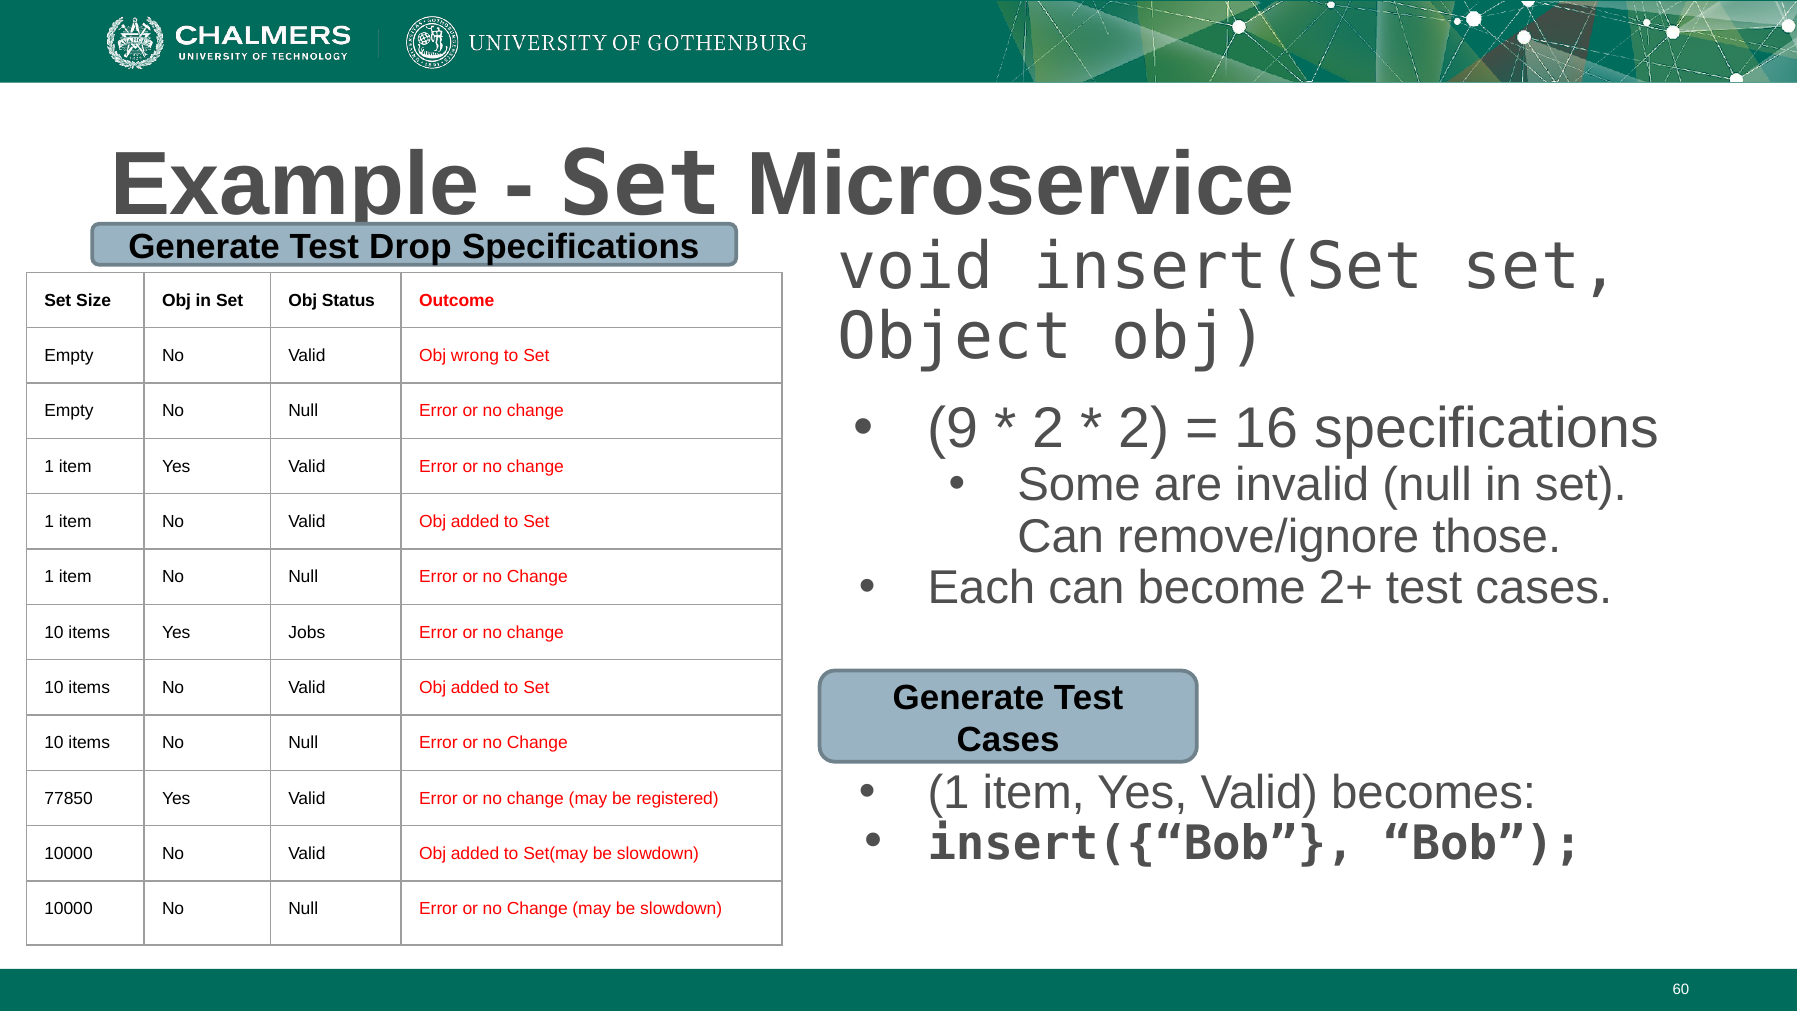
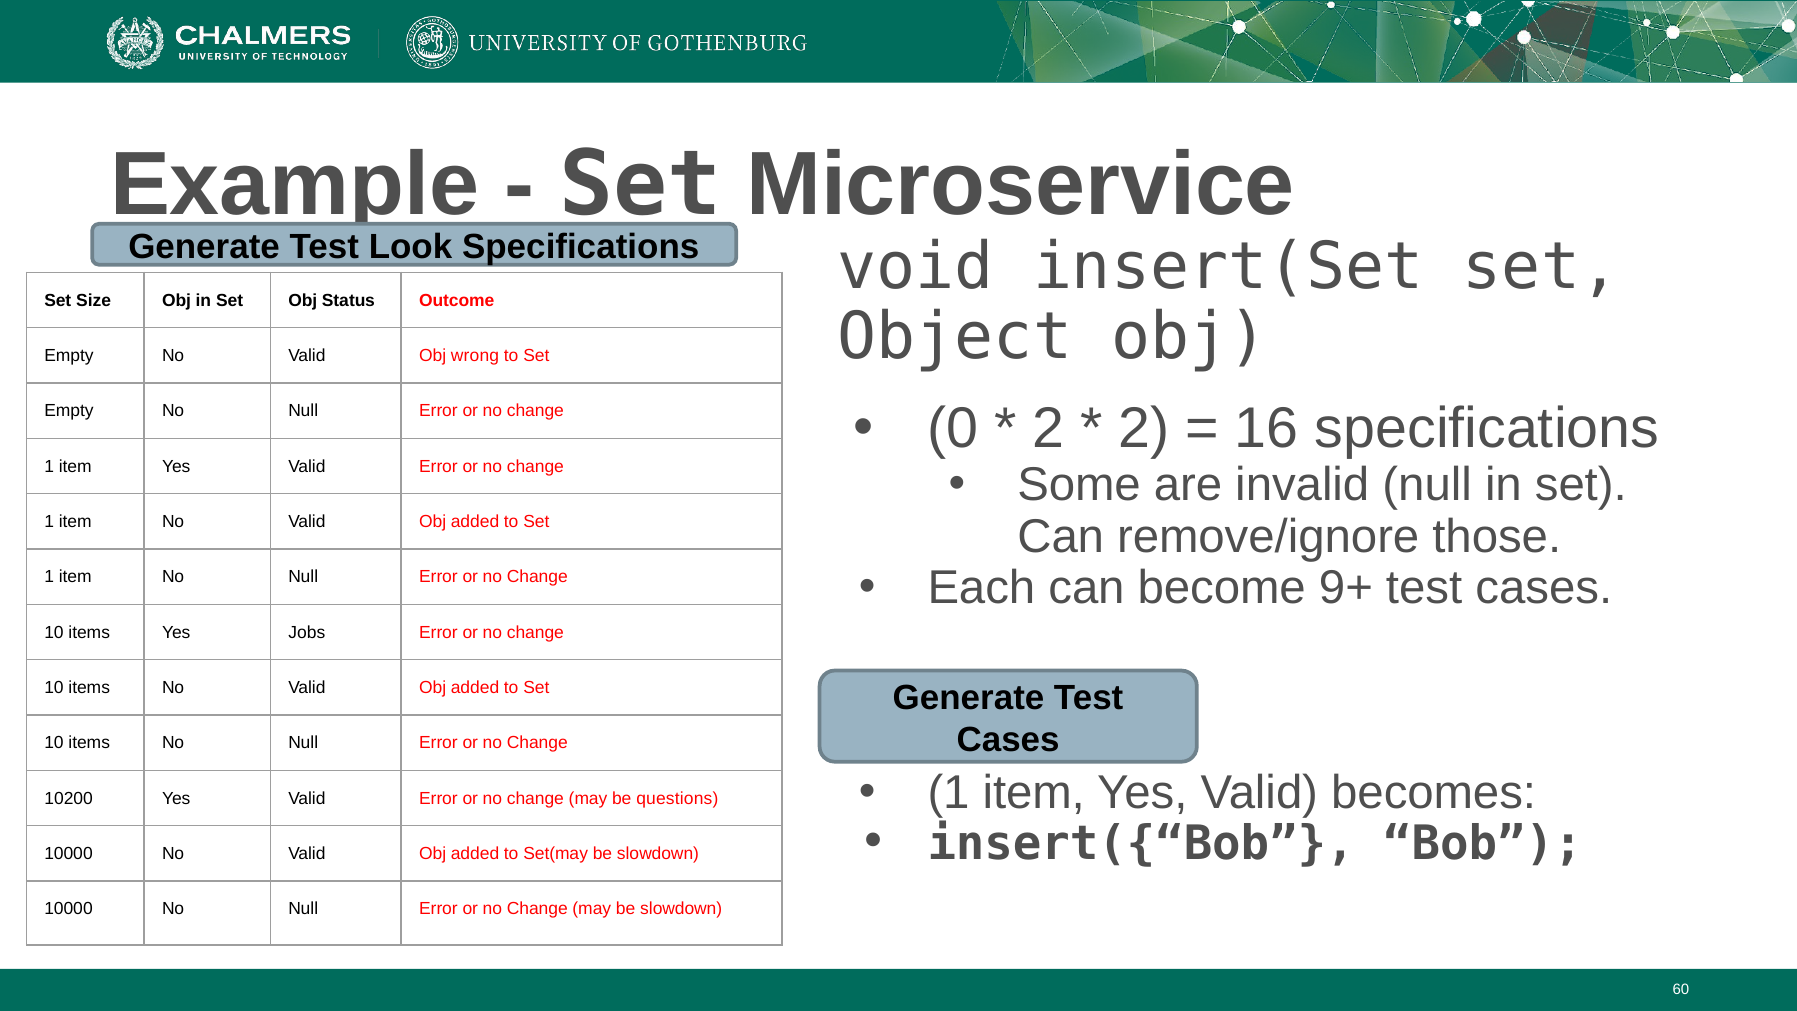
Drop: Drop -> Look (411, 247)
9: 9 -> 0 (953, 429)
2+: 2+ -> 9+ (1346, 588)
77850: 77850 -> 10200 (69, 798)
registered: registered -> questions (677, 798)
